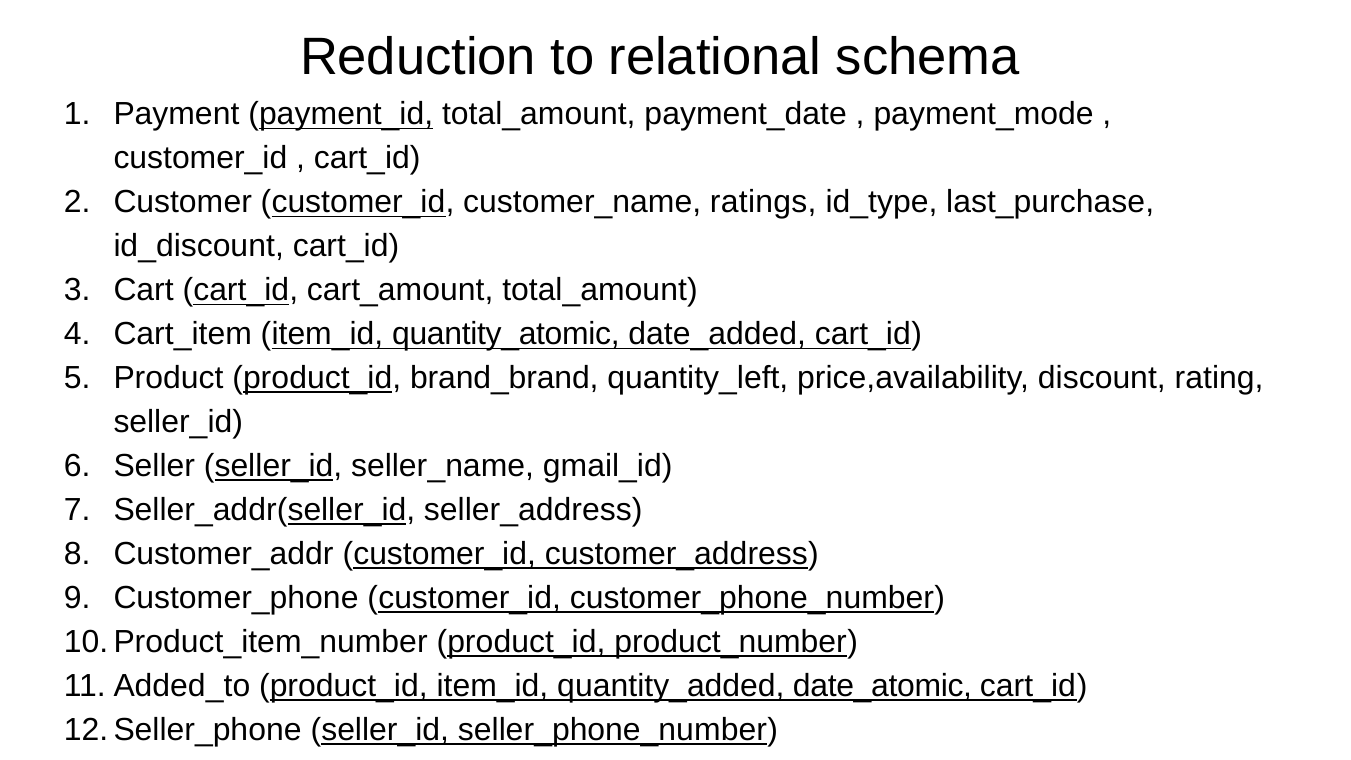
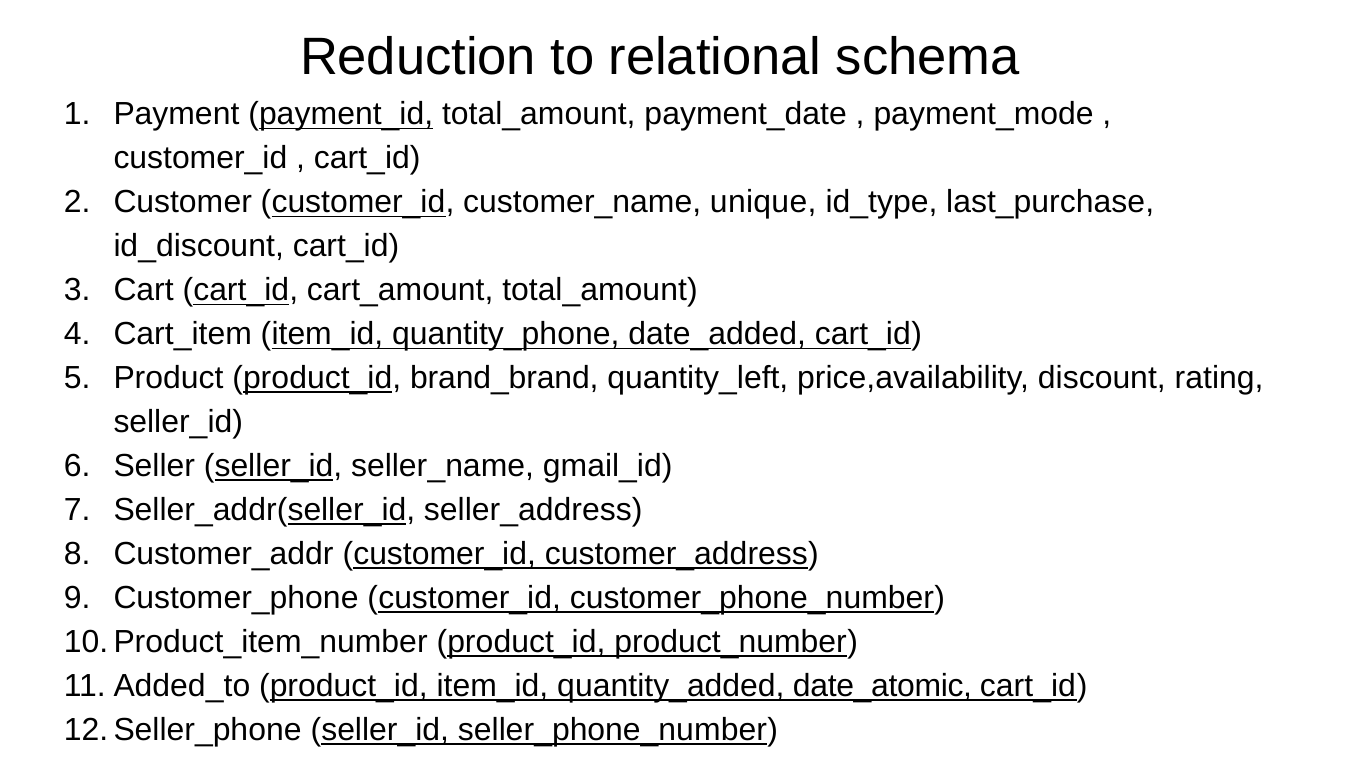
ratings: ratings -> unique (763, 202)
quantity_atomic: quantity_atomic -> quantity_phone (506, 334)
